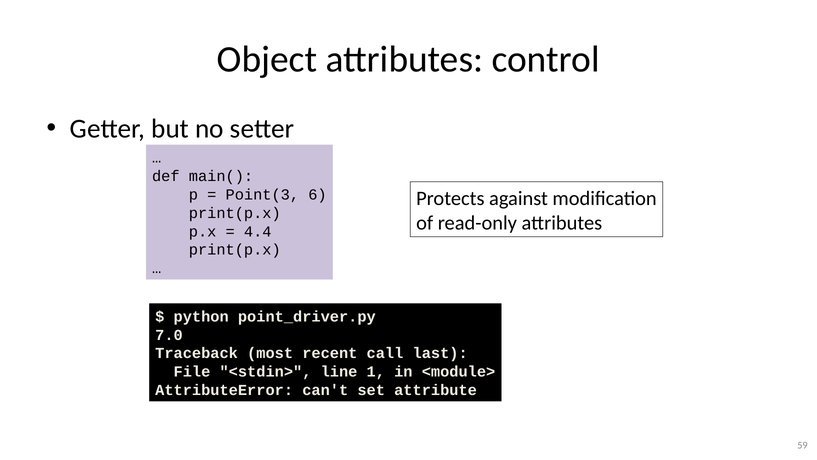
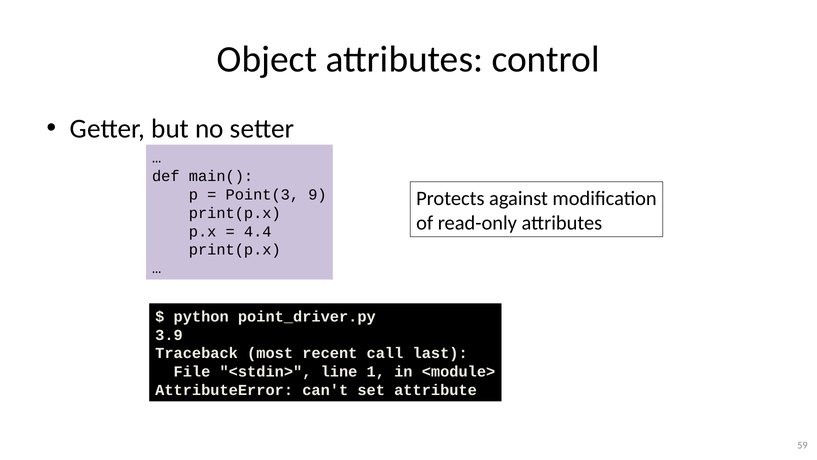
6: 6 -> 9 (317, 195)
7.0: 7.0 -> 3.9 (169, 335)
